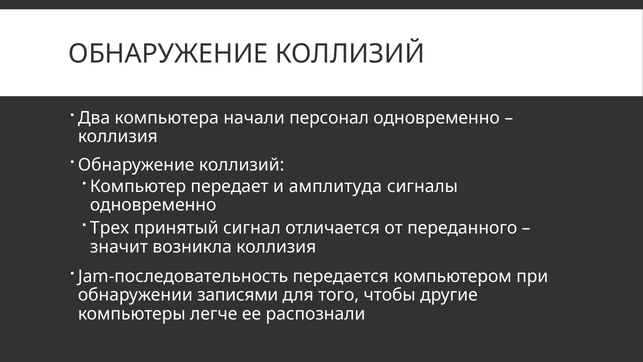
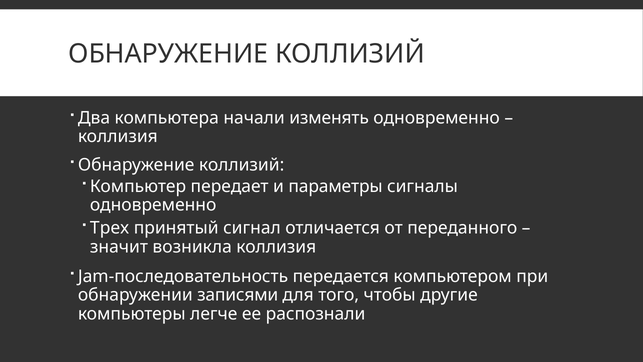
персонал: персонал -> изменять (329, 118)
амплитуда: амплитуда -> параметры (336, 186)
